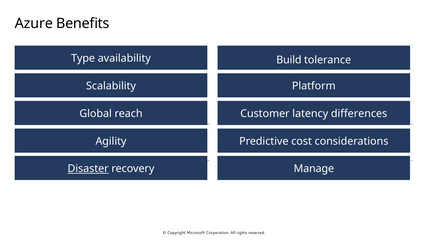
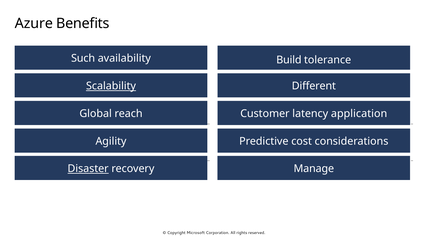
Type: Type -> Such (83, 58)
Scalability underline: none -> present (111, 86)
Platform: Platform -> Different (314, 86)
differences: differences -> application (359, 114)
